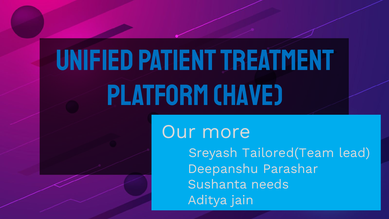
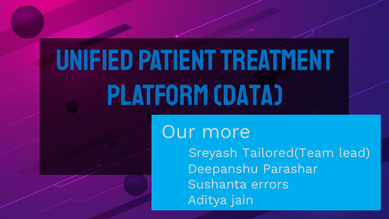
HAVE: HAVE -> DATA (248, 96)
needs: needs -> errors (270, 184)
